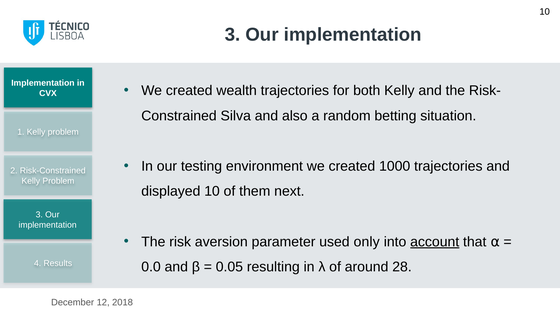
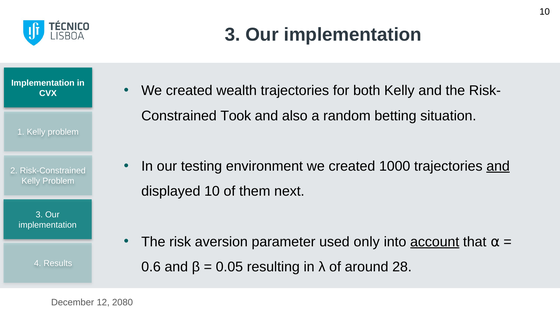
Silva: Silva -> Took (236, 116)
and underline: none -> present (498, 166)
0.0: 0.0 -> 0.6 (151, 267)
2018: 2018 -> 2080 (123, 302)
